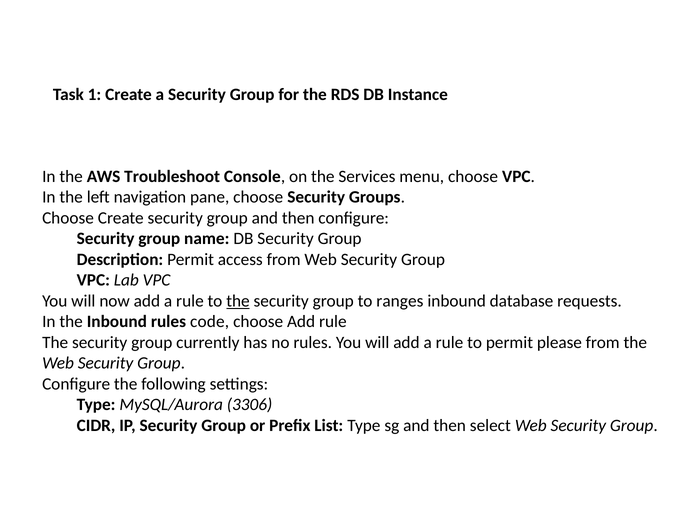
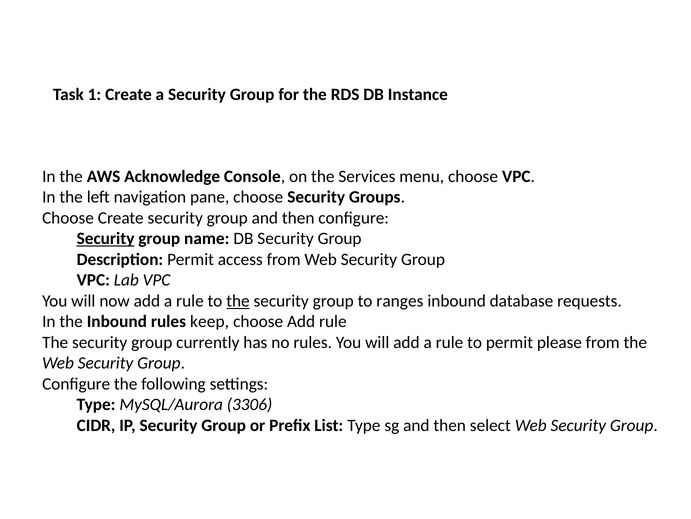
Troubleshoot: Troubleshoot -> Acknowledge (172, 176)
Security underline: none -> present (106, 238)
code: code -> keep (210, 321)
